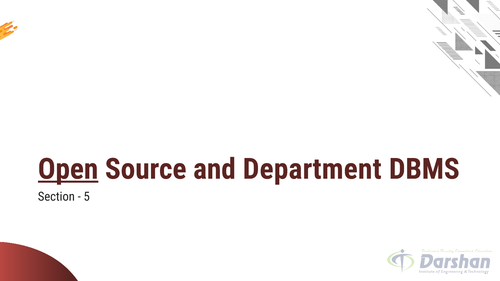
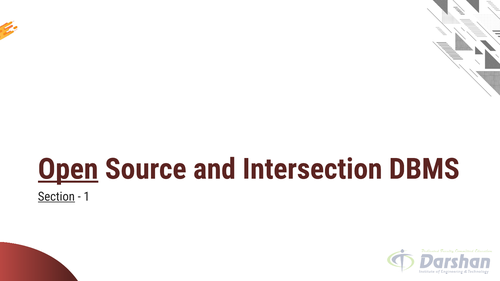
Department: Department -> Intersection (312, 169)
Section underline: none -> present (56, 197)
5: 5 -> 1 (87, 197)
